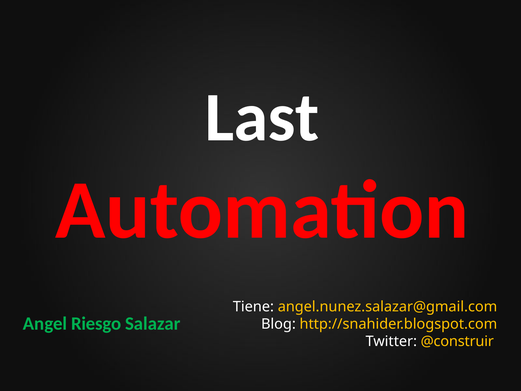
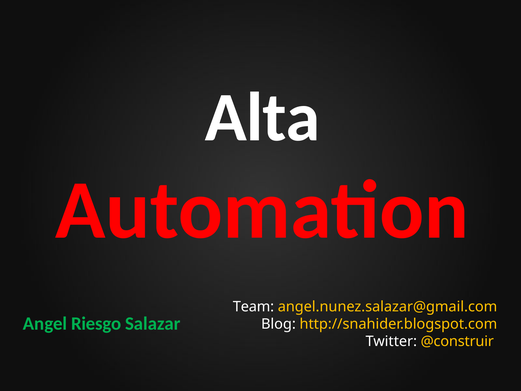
Last: Last -> Alta (262, 117)
Tiene: Tiene -> Team (253, 306)
